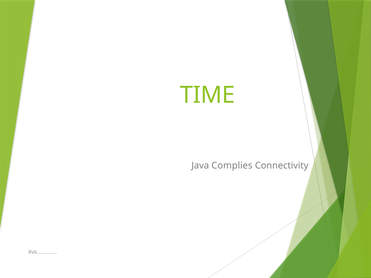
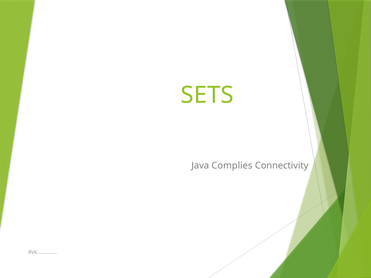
TIME: TIME -> SETS (207, 95)
